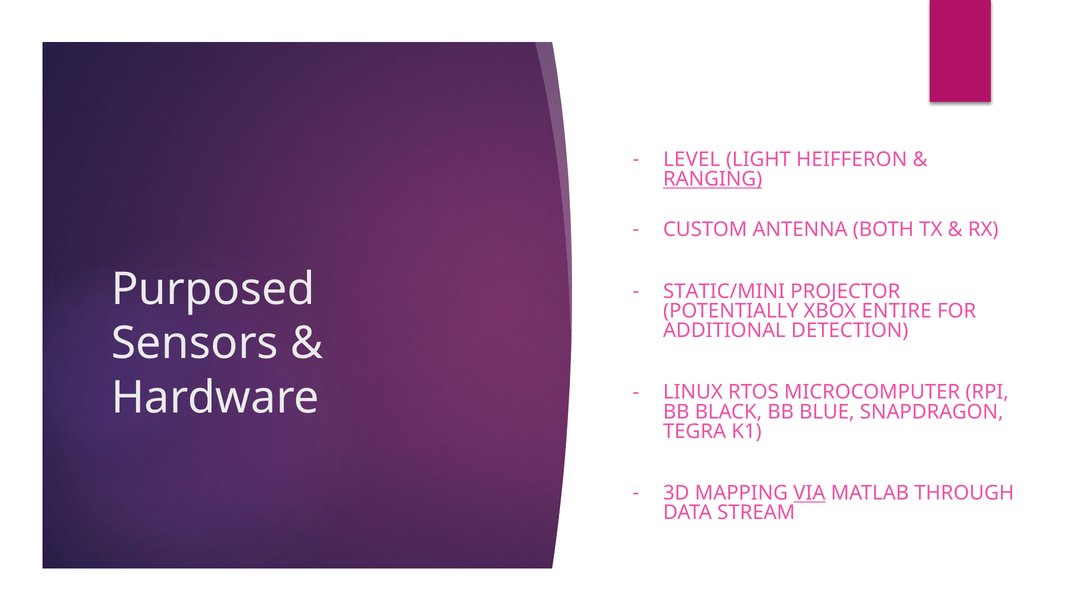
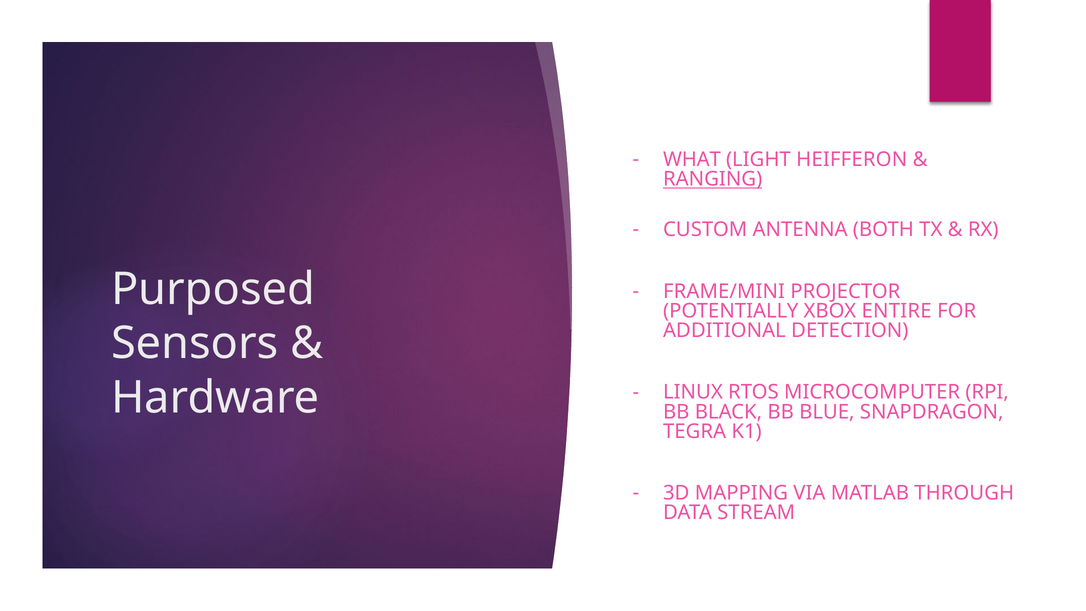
LEVEL: LEVEL -> WHAT (692, 160)
STATIC/MINI: STATIC/MINI -> FRAME/MINI (724, 291)
VIA underline: present -> none (809, 493)
